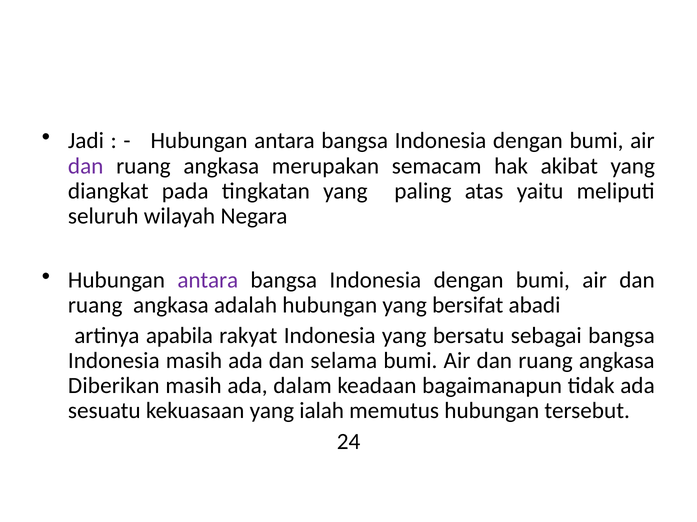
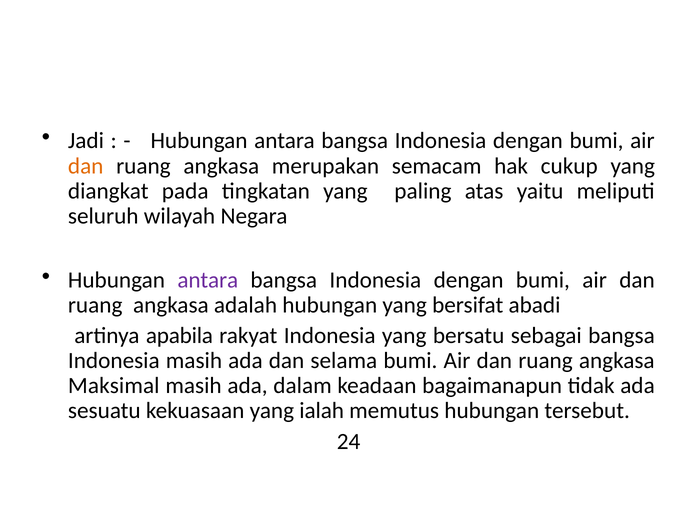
dan colour: purple -> orange (86, 166)
akibat: akibat -> cukup (569, 166)
Diberikan: Diberikan -> Maksimal (114, 386)
